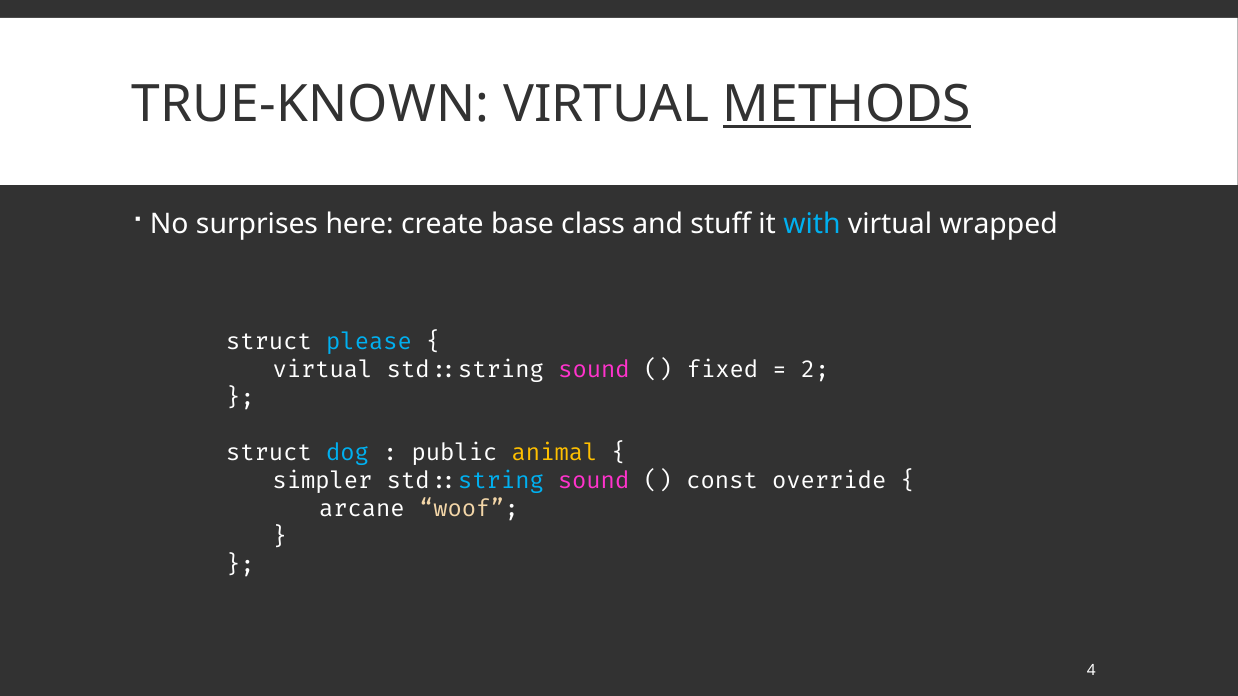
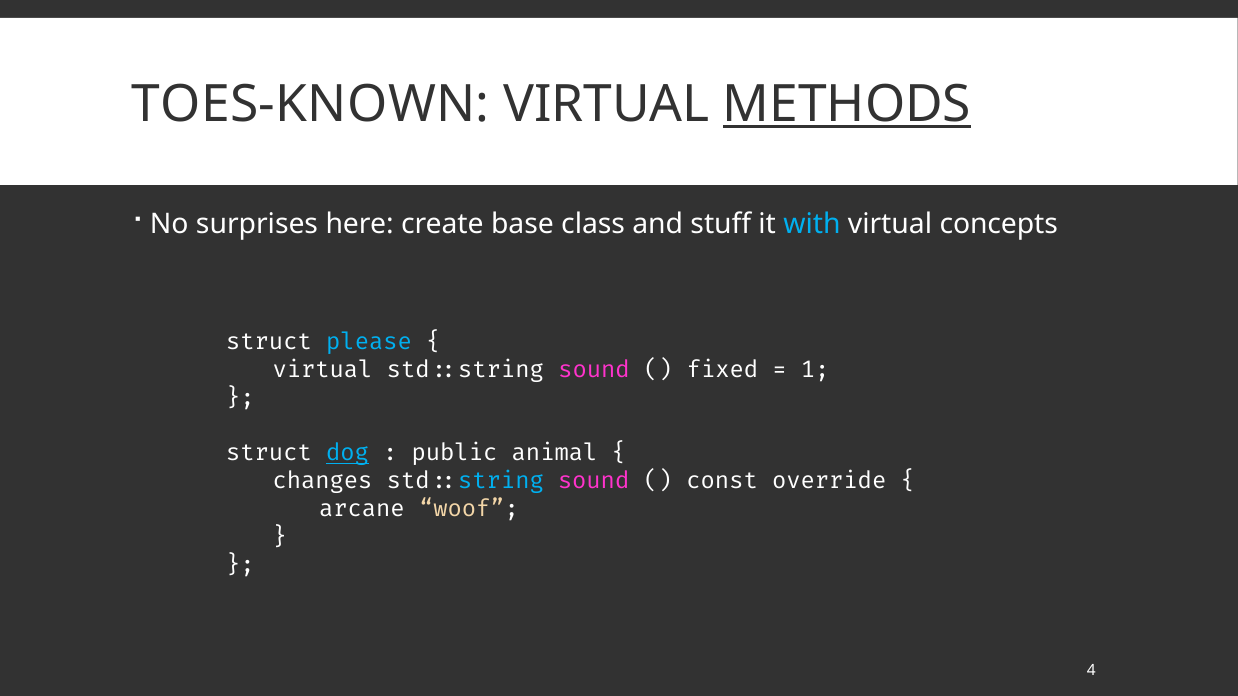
TRUE-KNOWN: TRUE-KNOWN -> TOES-KNOWN (311, 104)
wrapped: wrapped -> concepts (999, 224)
2: 2 -> 1 (815, 370)
dog underline: none -> present (348, 453)
animal colour: yellow -> white (555, 453)
simpler: simpler -> changes (323, 481)
